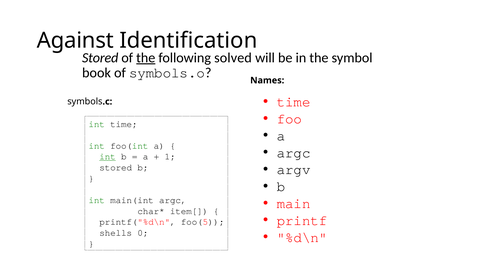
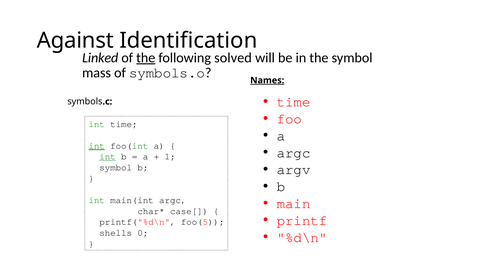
Stored: Stored -> Linked (100, 58)
book: book -> mass (97, 73)
Names underline: none -> present (267, 80)
int underline: none -> present (97, 146)
stored: stored -> symbol (116, 167)
item[: item[ -> case[ (189, 211)
